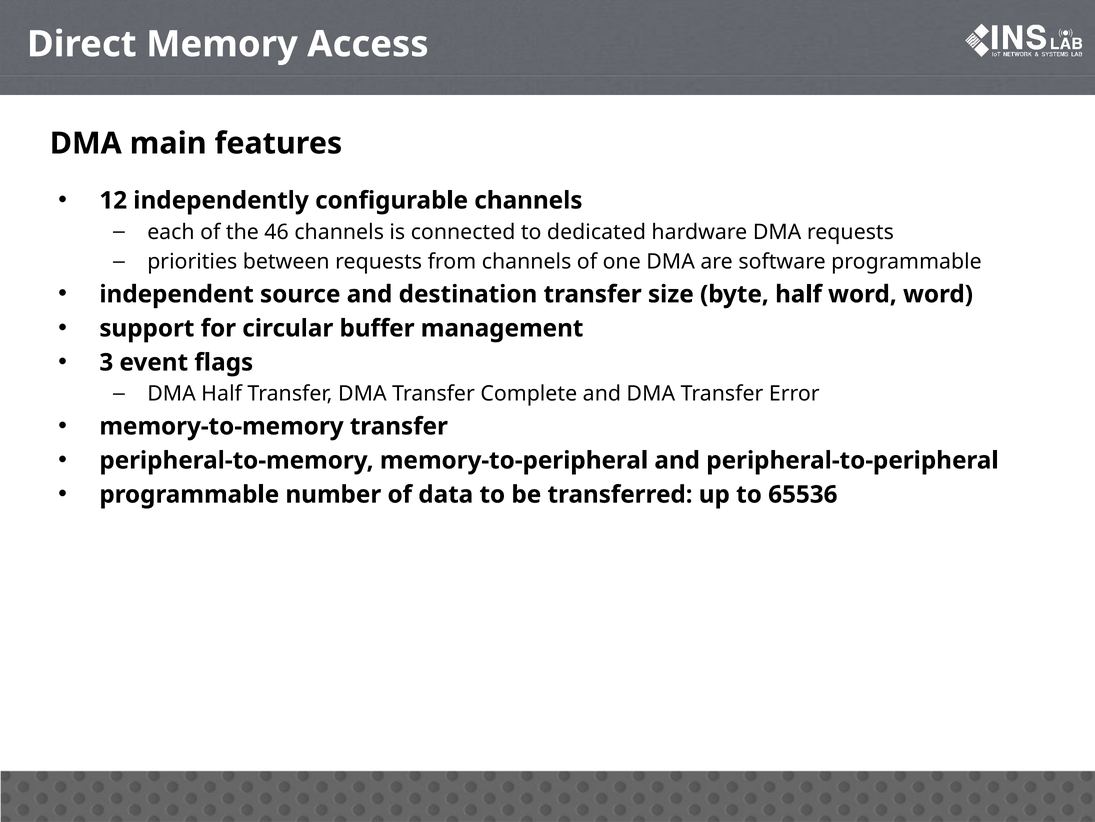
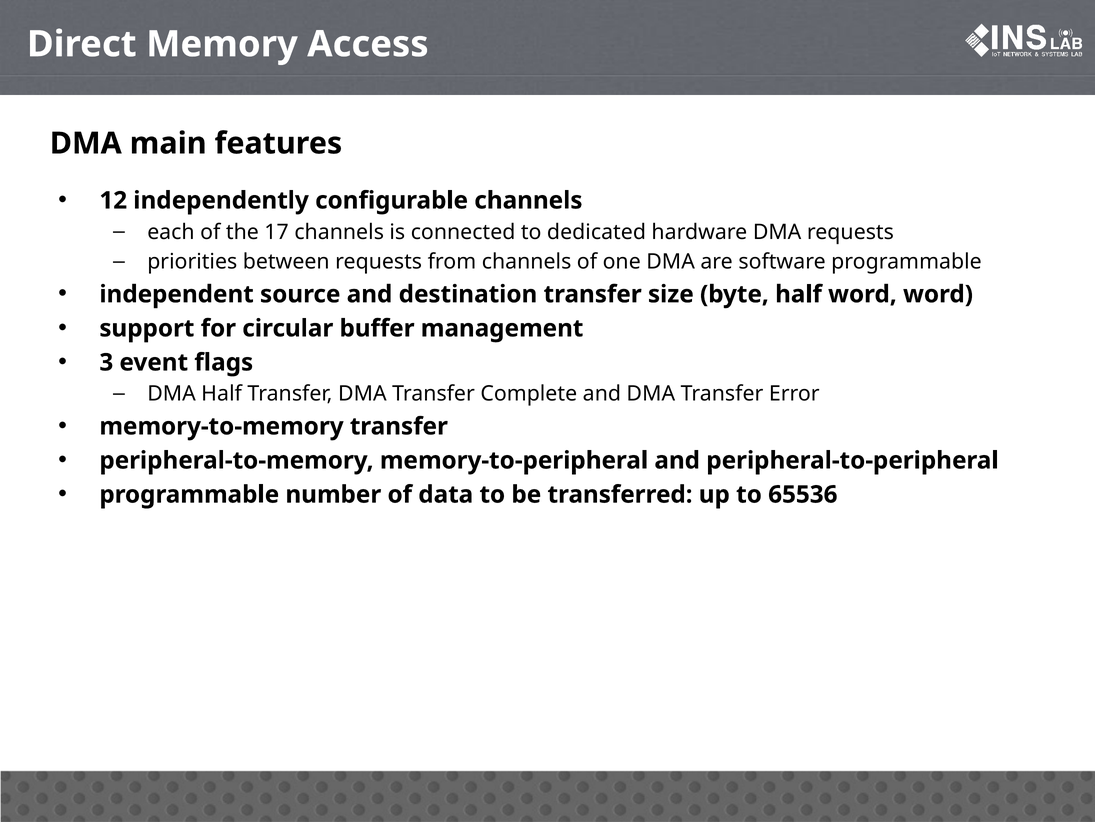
46: 46 -> 17 (277, 232)
